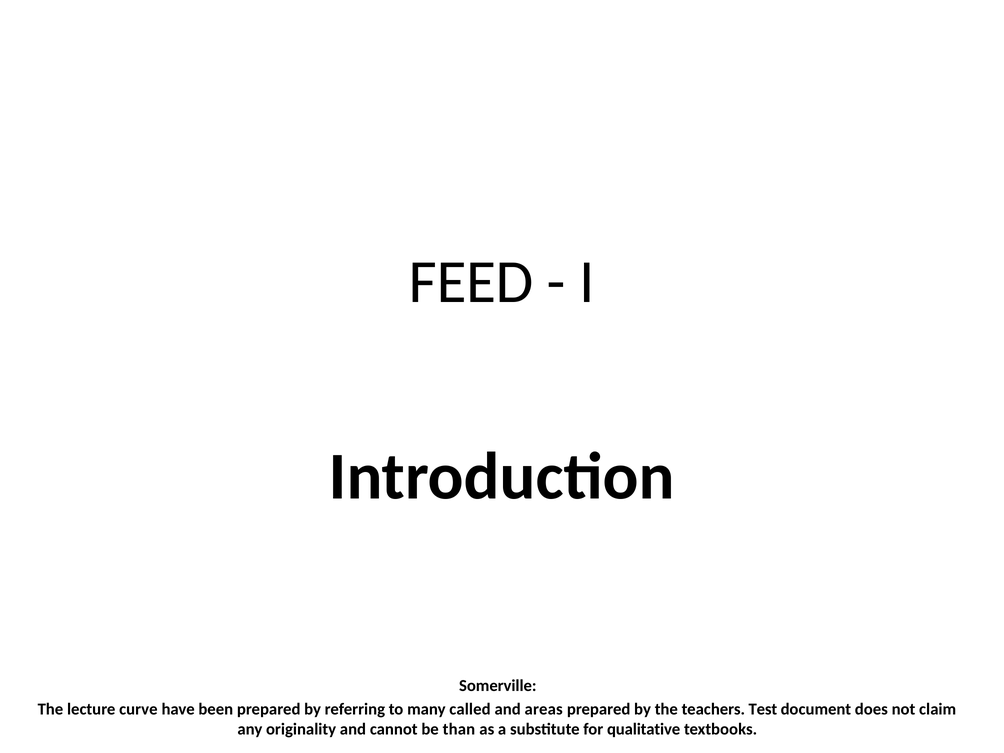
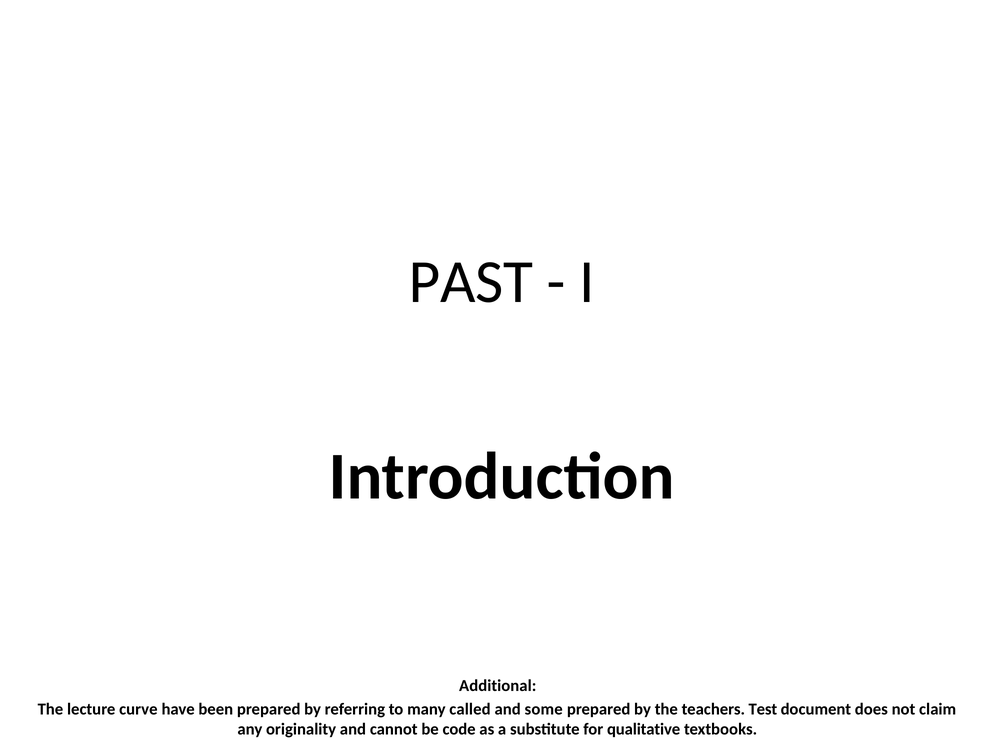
FEED: FEED -> PAST (471, 282)
Somerville: Somerville -> Additional (498, 686)
areas: areas -> some (544, 709)
than: than -> code (459, 729)
